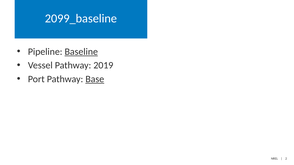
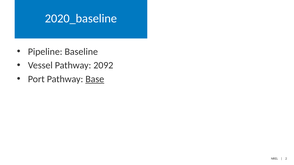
2099_baseline: 2099_baseline -> 2020_baseline (81, 19)
Baseline underline: present -> none (81, 52)
2019: 2019 -> 2092 (103, 65)
